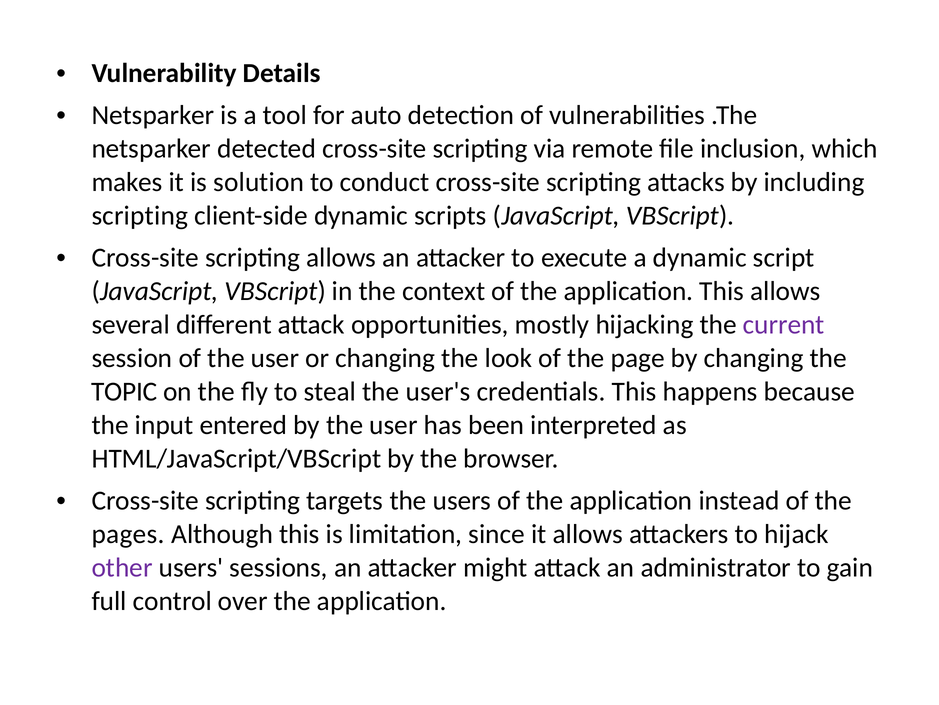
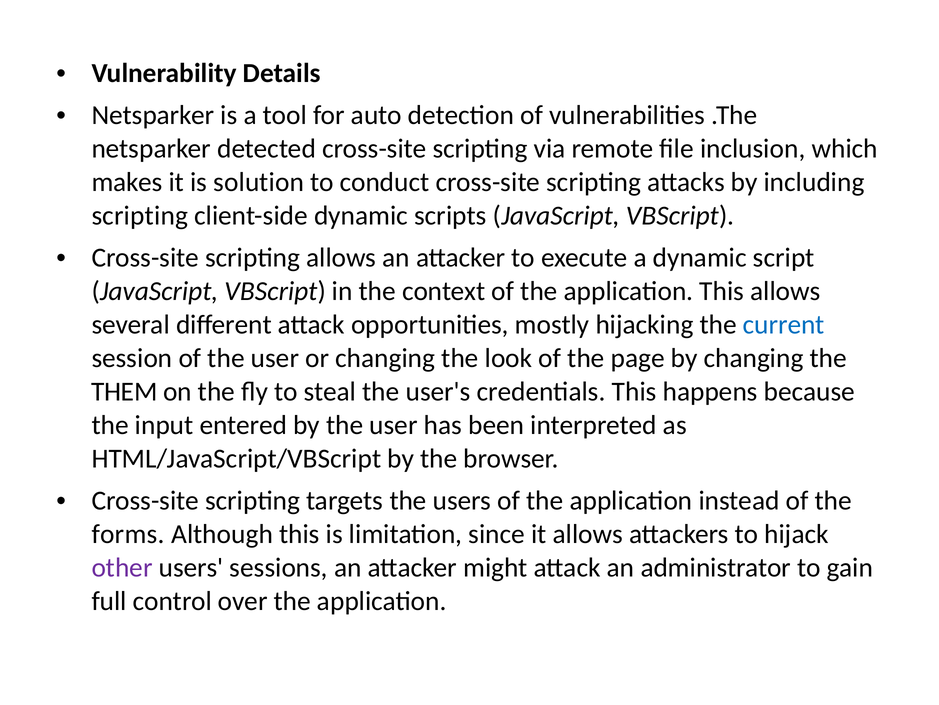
current colour: purple -> blue (784, 324)
TOPIC: TOPIC -> THEM (124, 391)
pages: pages -> forms (128, 534)
